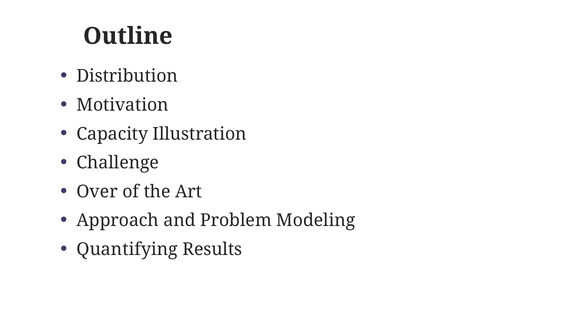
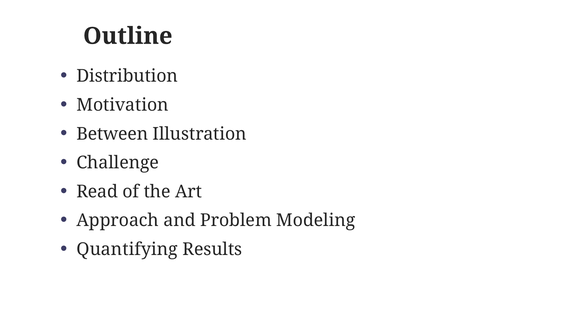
Capacity: Capacity -> Between (112, 134)
Over: Over -> Read (97, 191)
